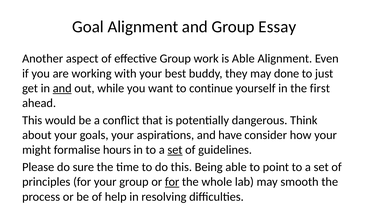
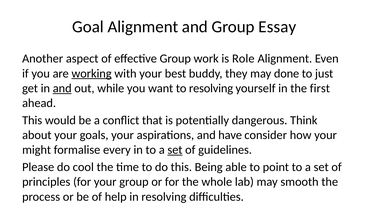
is Able: Able -> Role (243, 59)
working underline: none -> present (92, 73)
to continue: continue -> resolving (211, 88)
hours: hours -> every (117, 150)
sure: sure -> cool (83, 167)
for underline: present -> none (172, 182)
